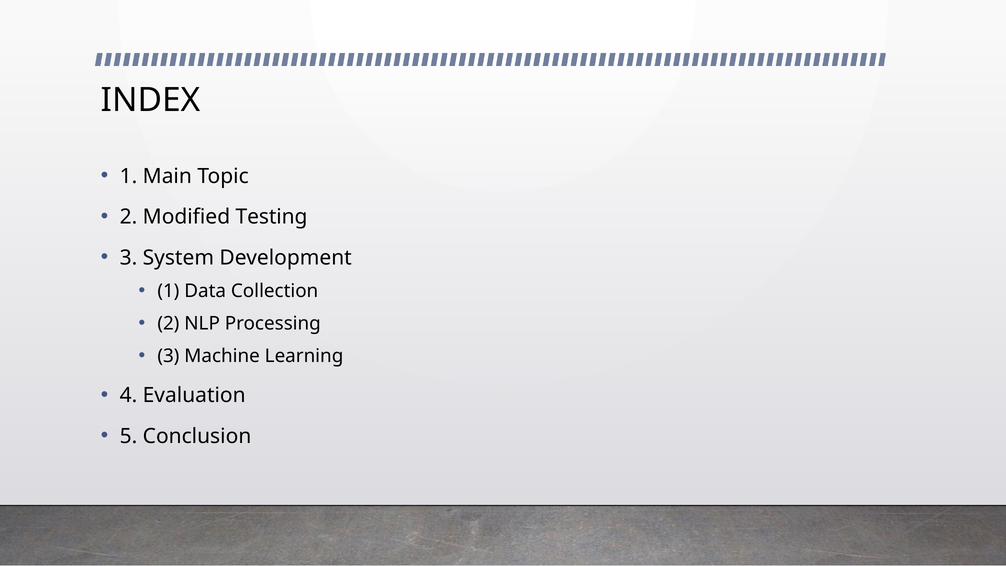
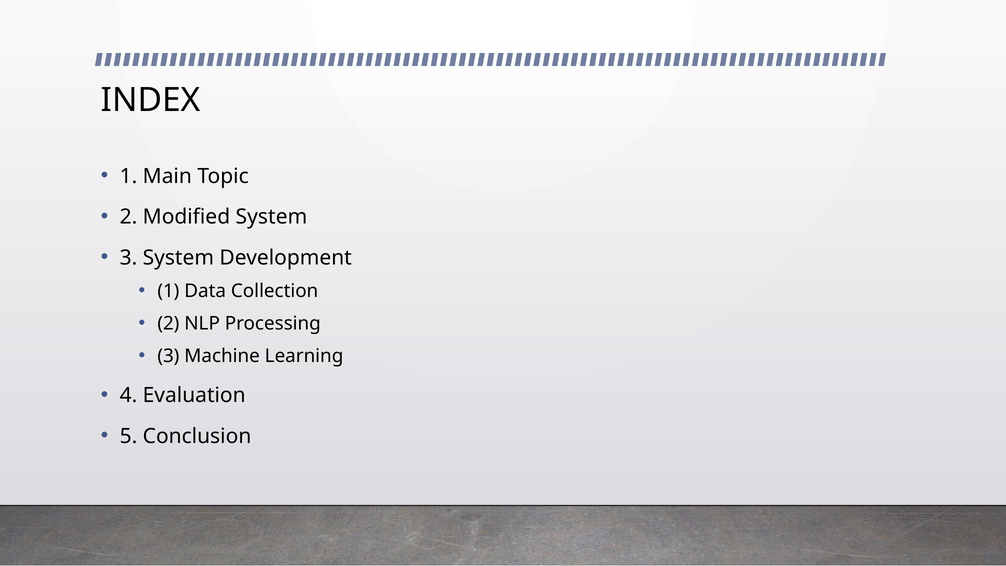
Modified Testing: Testing -> System (271, 217)
